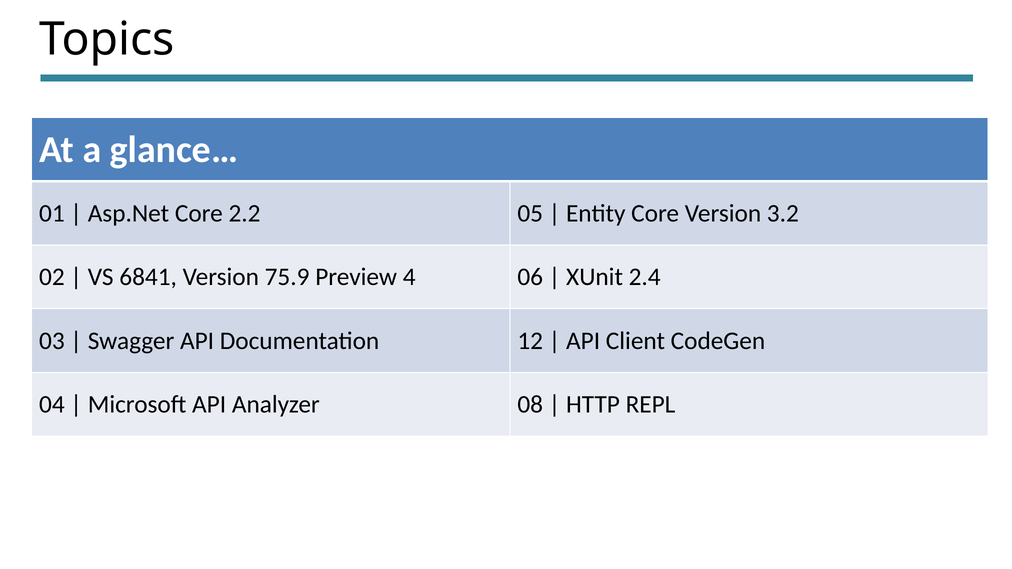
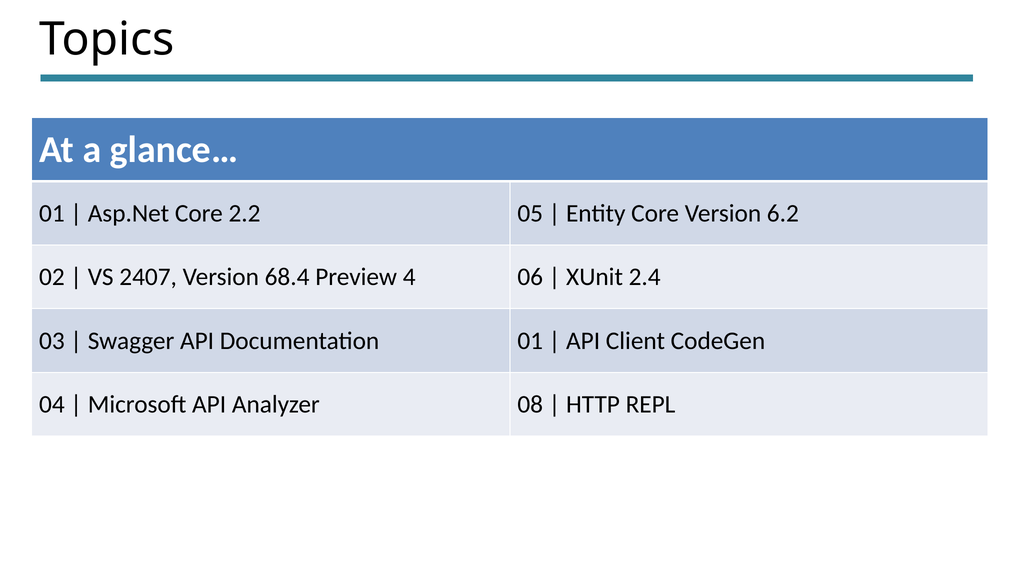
3.2: 3.2 -> 6.2 (783, 213)
6841: 6841 -> 2407 (148, 277)
75.9: 75.9 -> 68.4 (287, 277)
Documentation 12: 12 -> 01 (530, 341)
